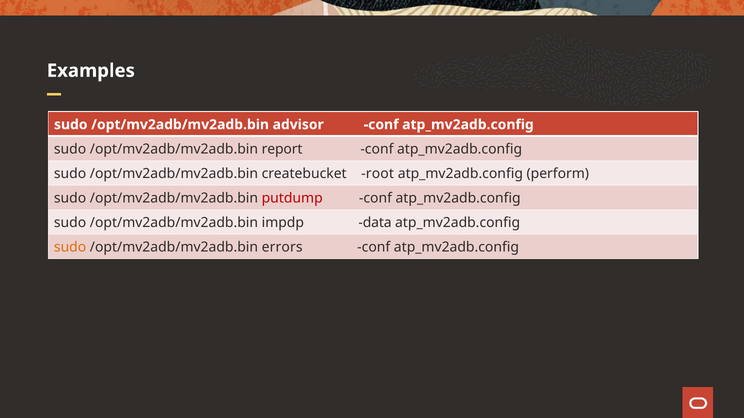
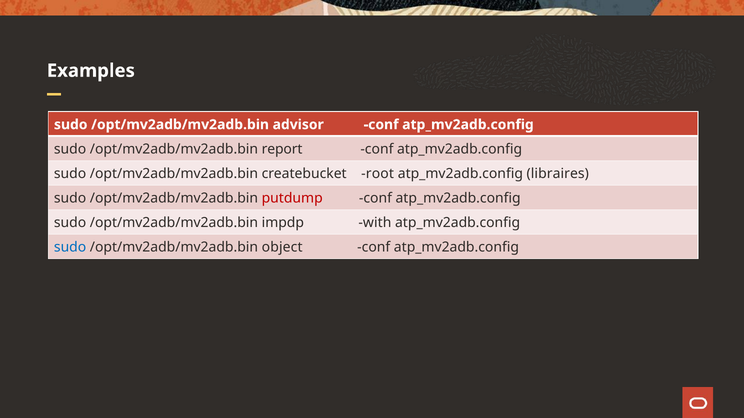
perform: perform -> libraires (558, 174)
data: data -> with (375, 223)
sudo colour: orange -> blue (70, 248)
errors: errors -> object (282, 248)
